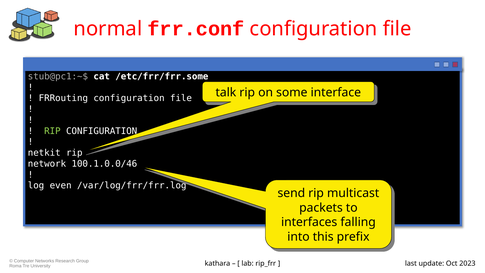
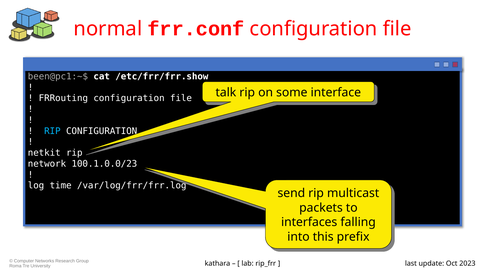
stub@pc1:~$: stub@pc1:~$ -> been@pc1:~$ (58, 76)
/etc/frr/frr.some: /etc/frr/frr.some -> /etc/frr/frr.show (162, 76)
RIP colour: light green -> light blue (52, 131)
100.1.0.0/46: 100.1.0.0/46 -> 100.1.0.0/23 (104, 164)
even: even -> time (61, 186)
